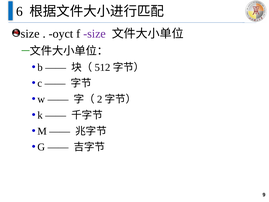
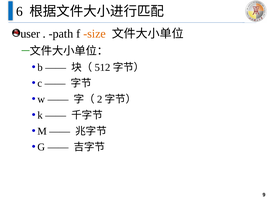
size: size -> user (30, 34)
oyct: oyct -> path (61, 34)
size colour: purple -> orange (95, 34)
